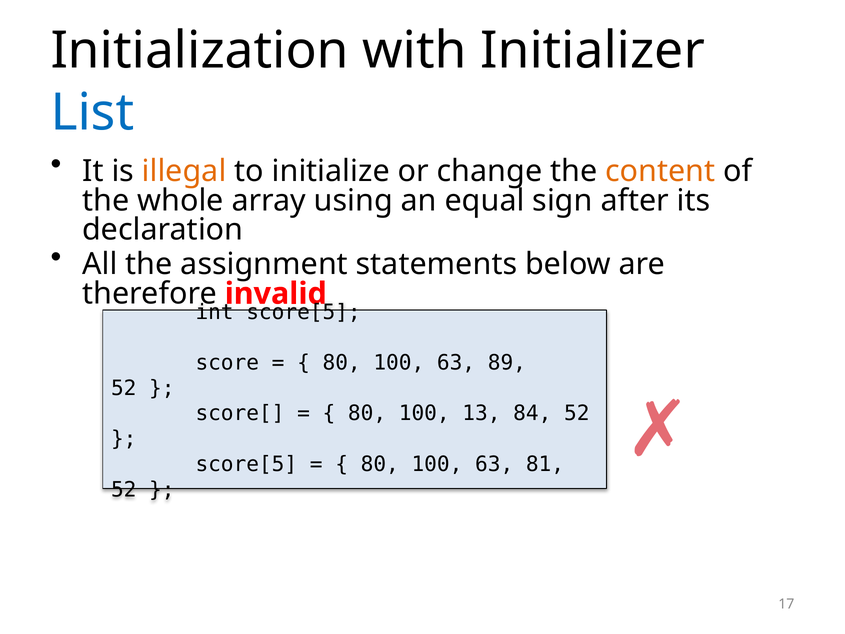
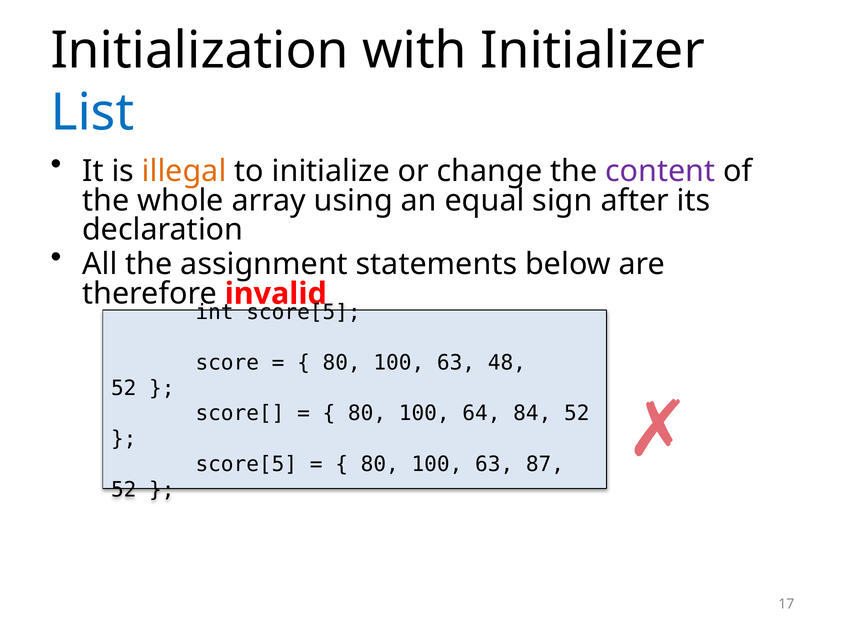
content colour: orange -> purple (660, 171)
89: 89 -> 48 (507, 363)
13: 13 -> 64 (481, 413)
81: 81 -> 87 (545, 464)
